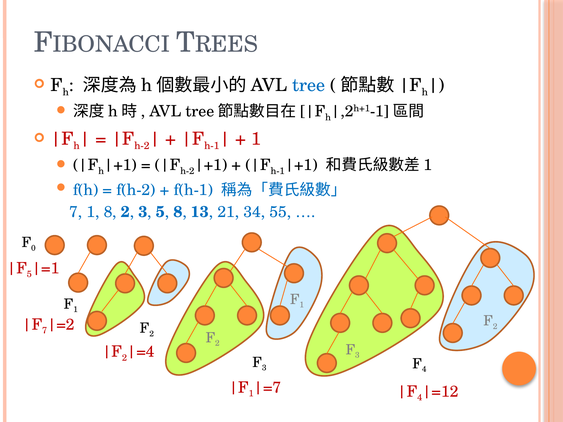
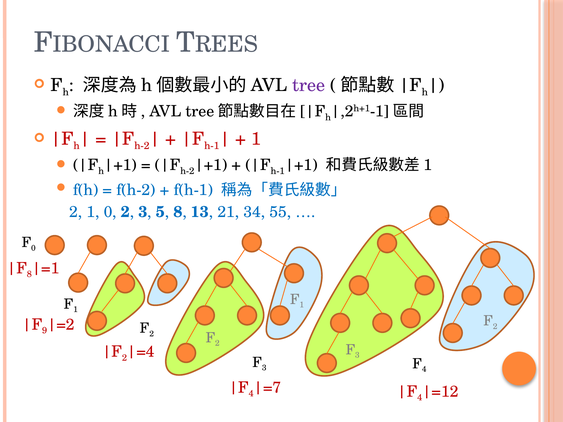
tree colour: blue -> purple (309, 85)
7: 7 -> 2 (76, 212)
1 8: 8 -> 0 (110, 212)
5: 5 -> 8 (29, 274)
7: 7 -> 9 (45, 331)
1: 1 -> 4 (251, 394)
